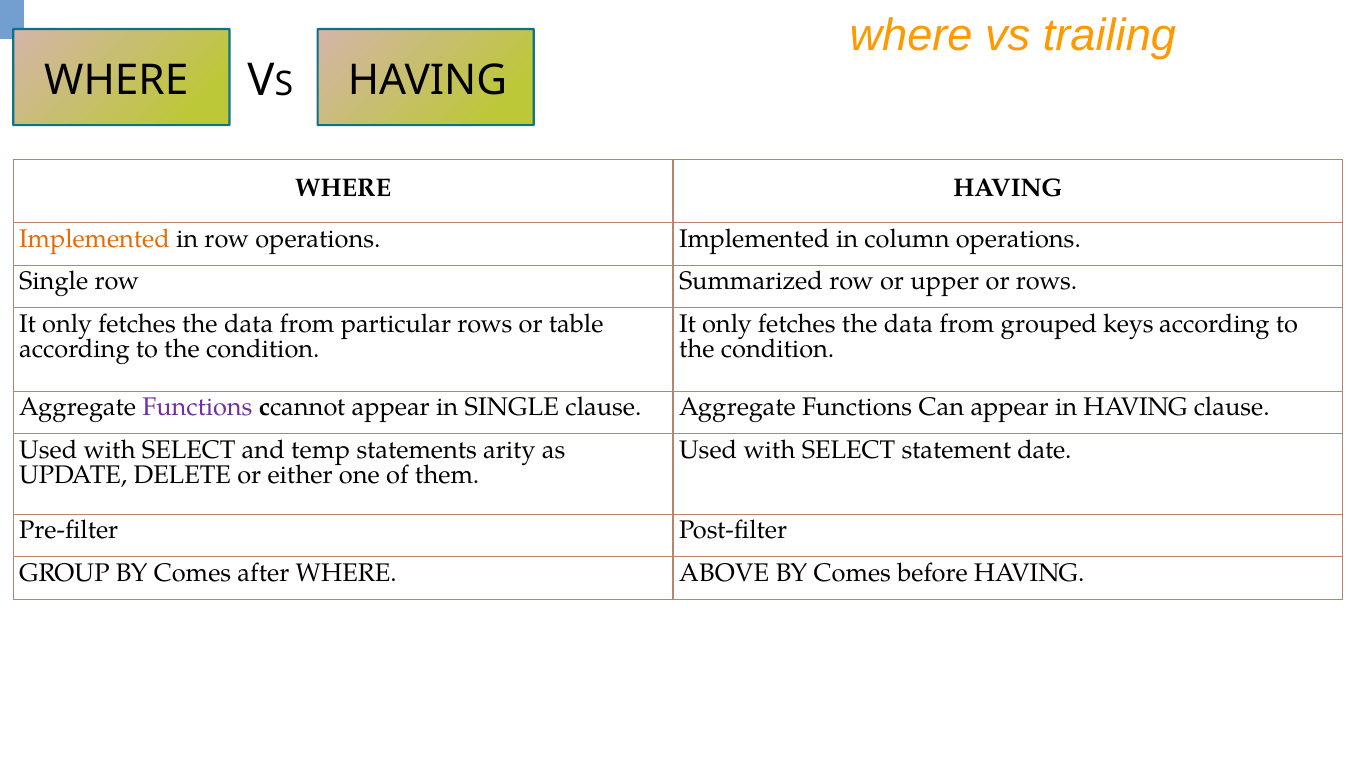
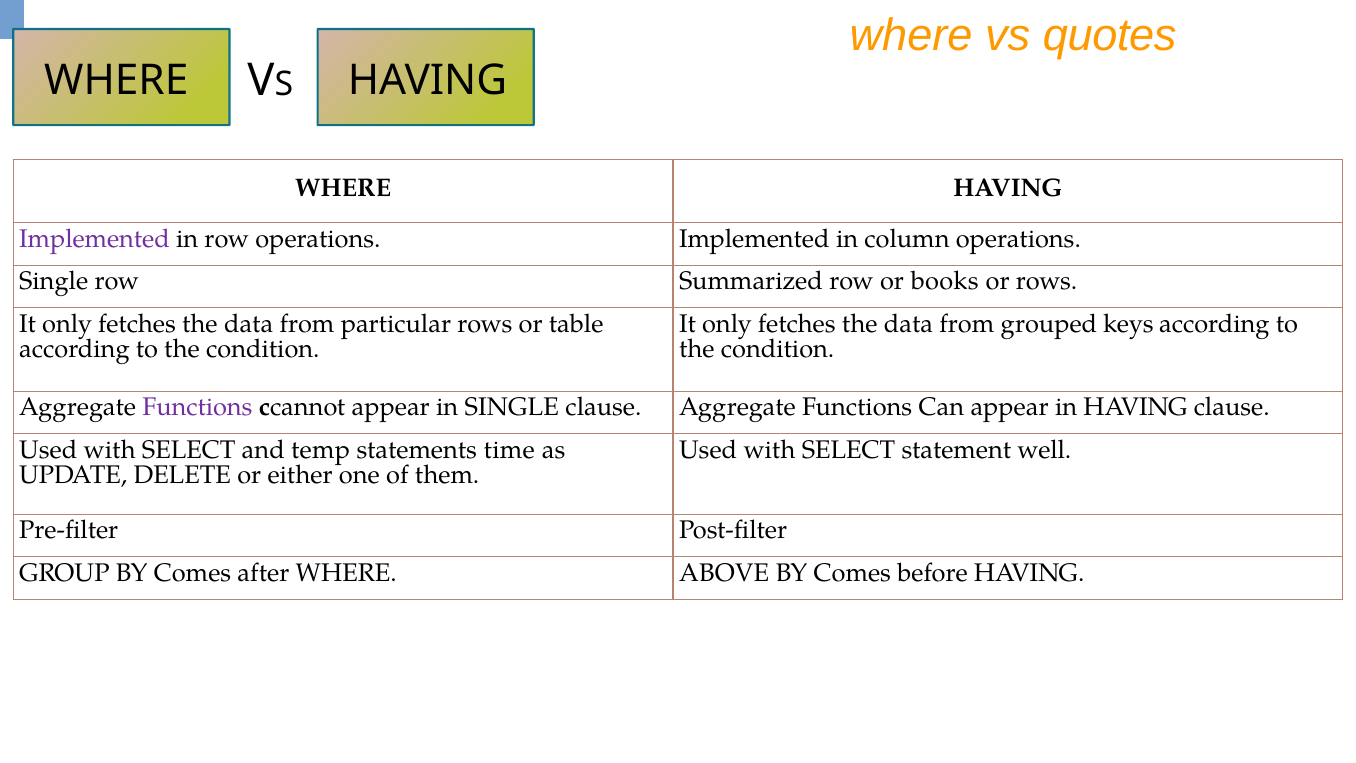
trailing: trailing -> quotes (1110, 35)
Implemented colour: orange -> purple (94, 239)
upper: upper -> books (945, 281)
arity: arity -> time (509, 449)
date: date -> well (1044, 449)
